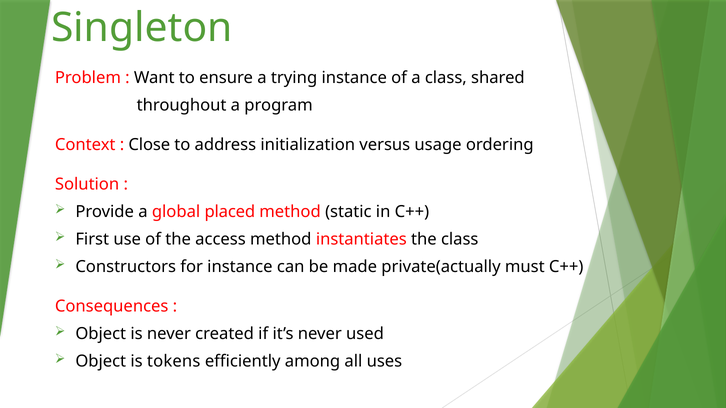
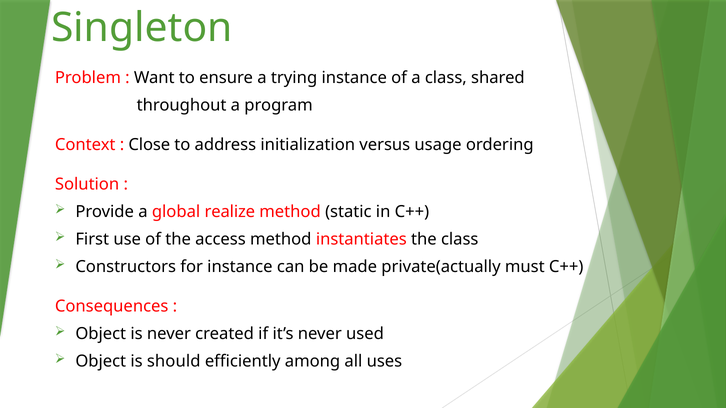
placed: placed -> realize (230, 212)
tokens: tokens -> should (174, 362)
